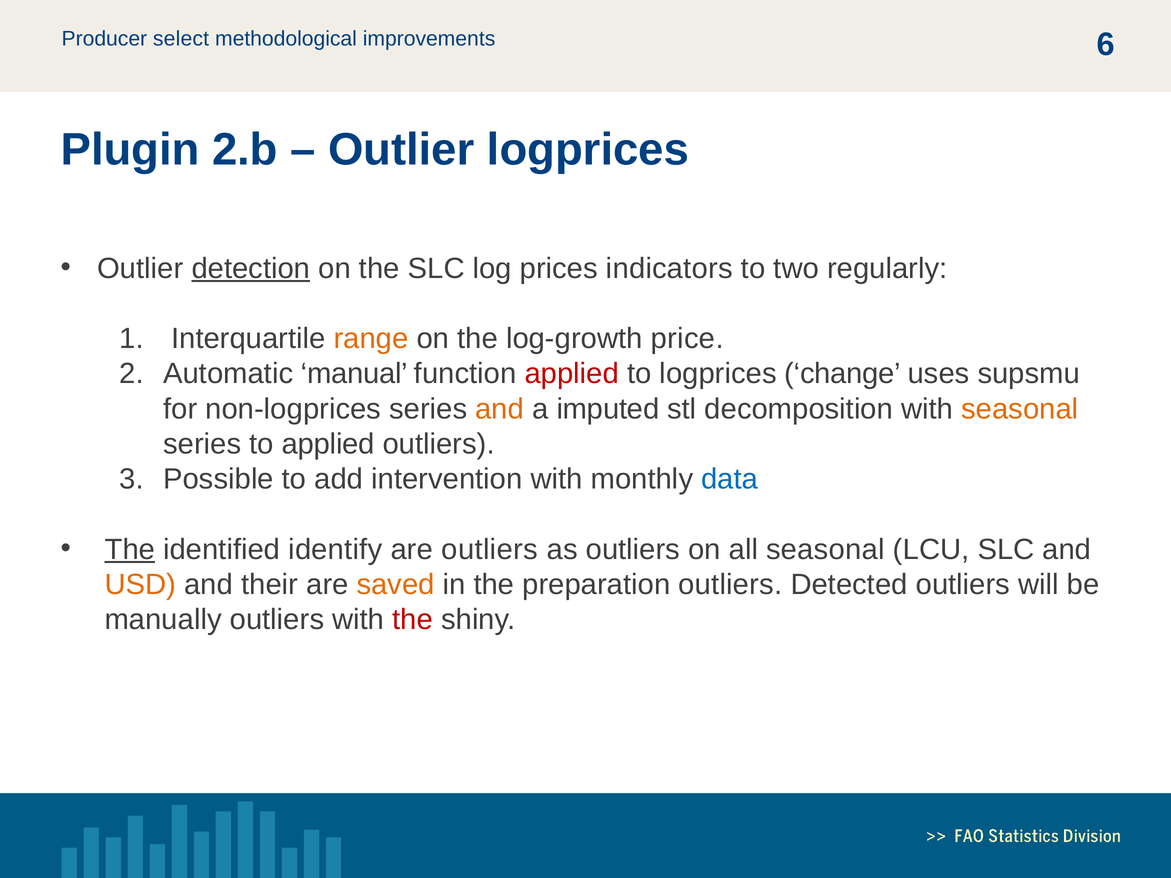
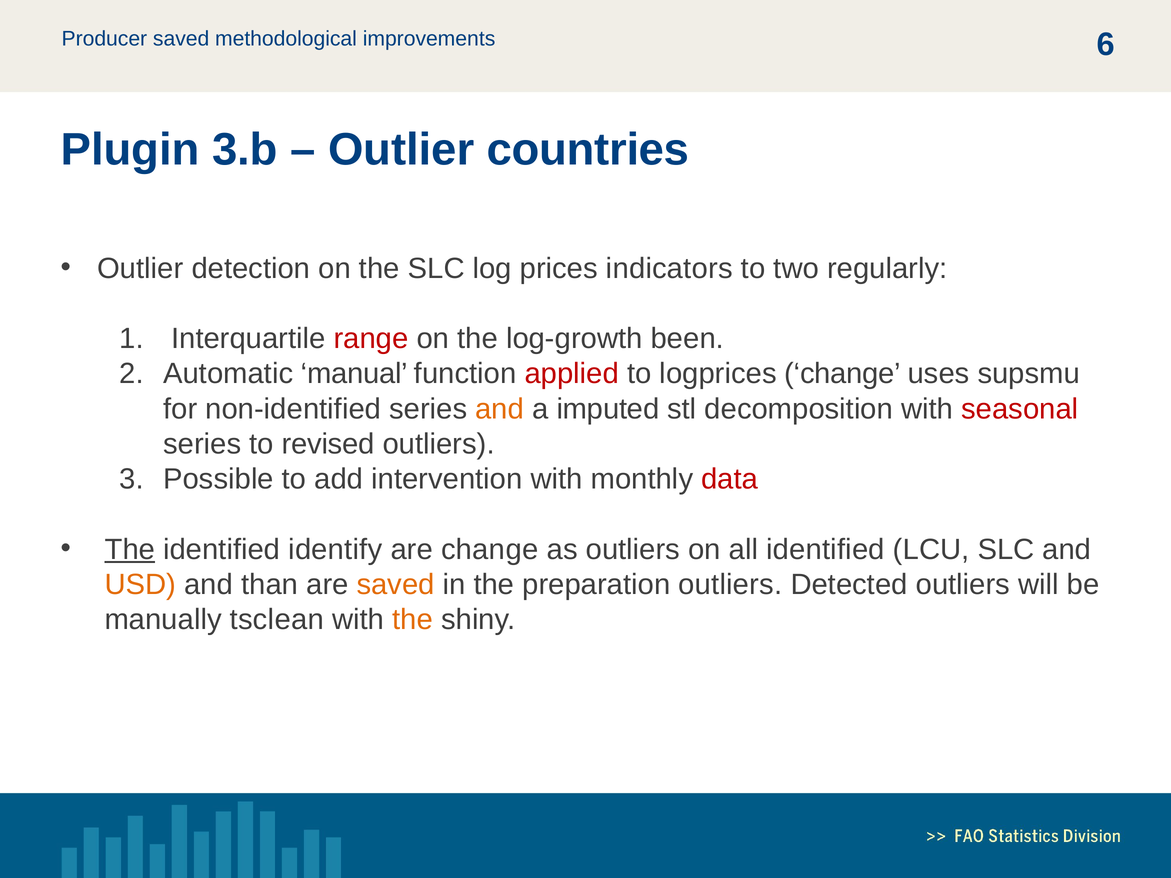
select: select -> saved (181, 39)
2.b: 2.b -> 3.b (245, 150)
Outlier logprices: logprices -> countries (588, 150)
detection underline: present -> none (251, 268)
range colour: orange -> red (371, 339)
price: price -> been (687, 339)
non-logprices: non-logprices -> non-identified (293, 409)
seasonal colour: orange -> red (1020, 409)
to applied: applied -> revised (328, 444)
data colour: blue -> red (730, 479)
are outliers: outliers -> change (490, 550)
all seasonal: seasonal -> identified (825, 550)
their: their -> than (270, 585)
manually outliers: outliers -> tsclean (277, 620)
the colour: red -> orange (413, 620)
